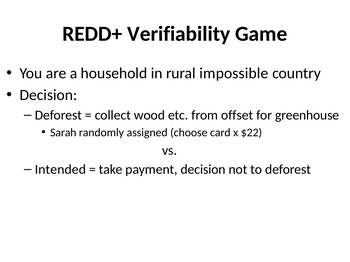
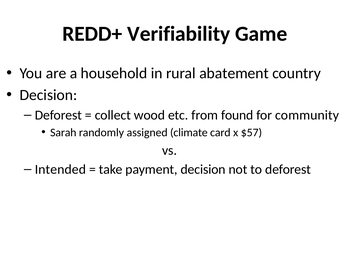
impossible: impossible -> abatement (234, 73)
offset: offset -> found (237, 115)
greenhouse: greenhouse -> community (307, 115)
choose: choose -> climate (189, 133)
$22: $22 -> $57 (251, 133)
